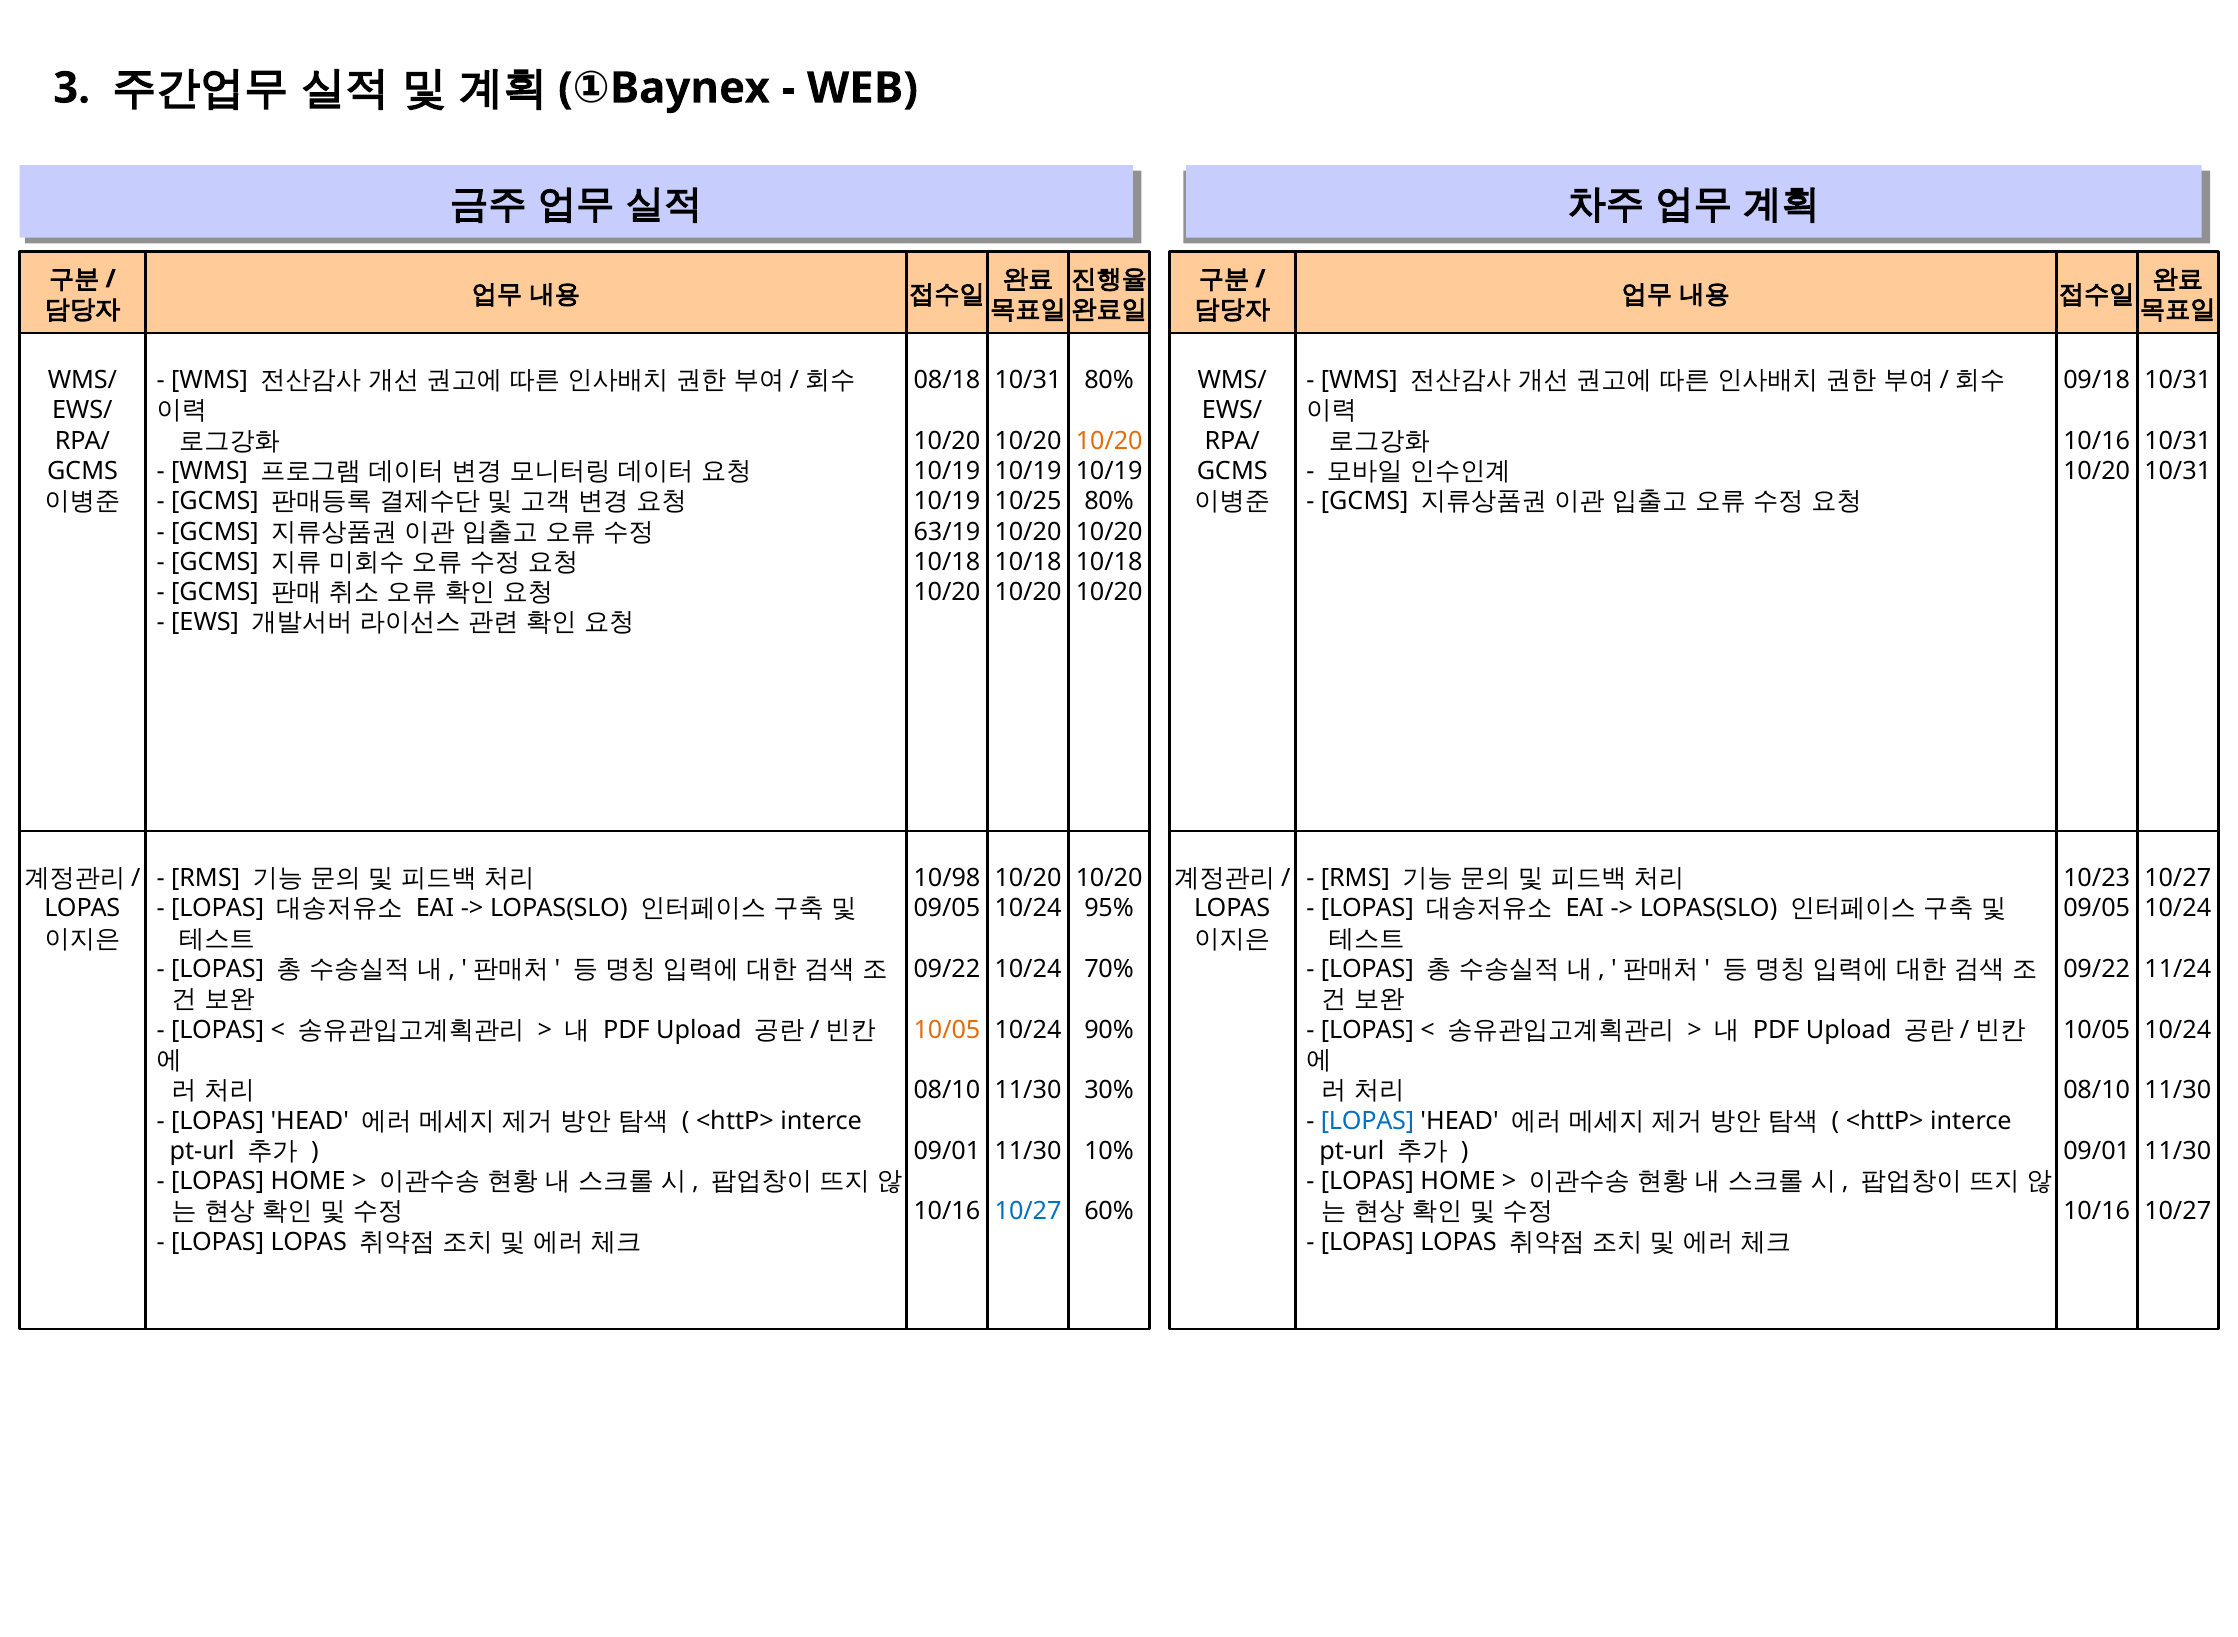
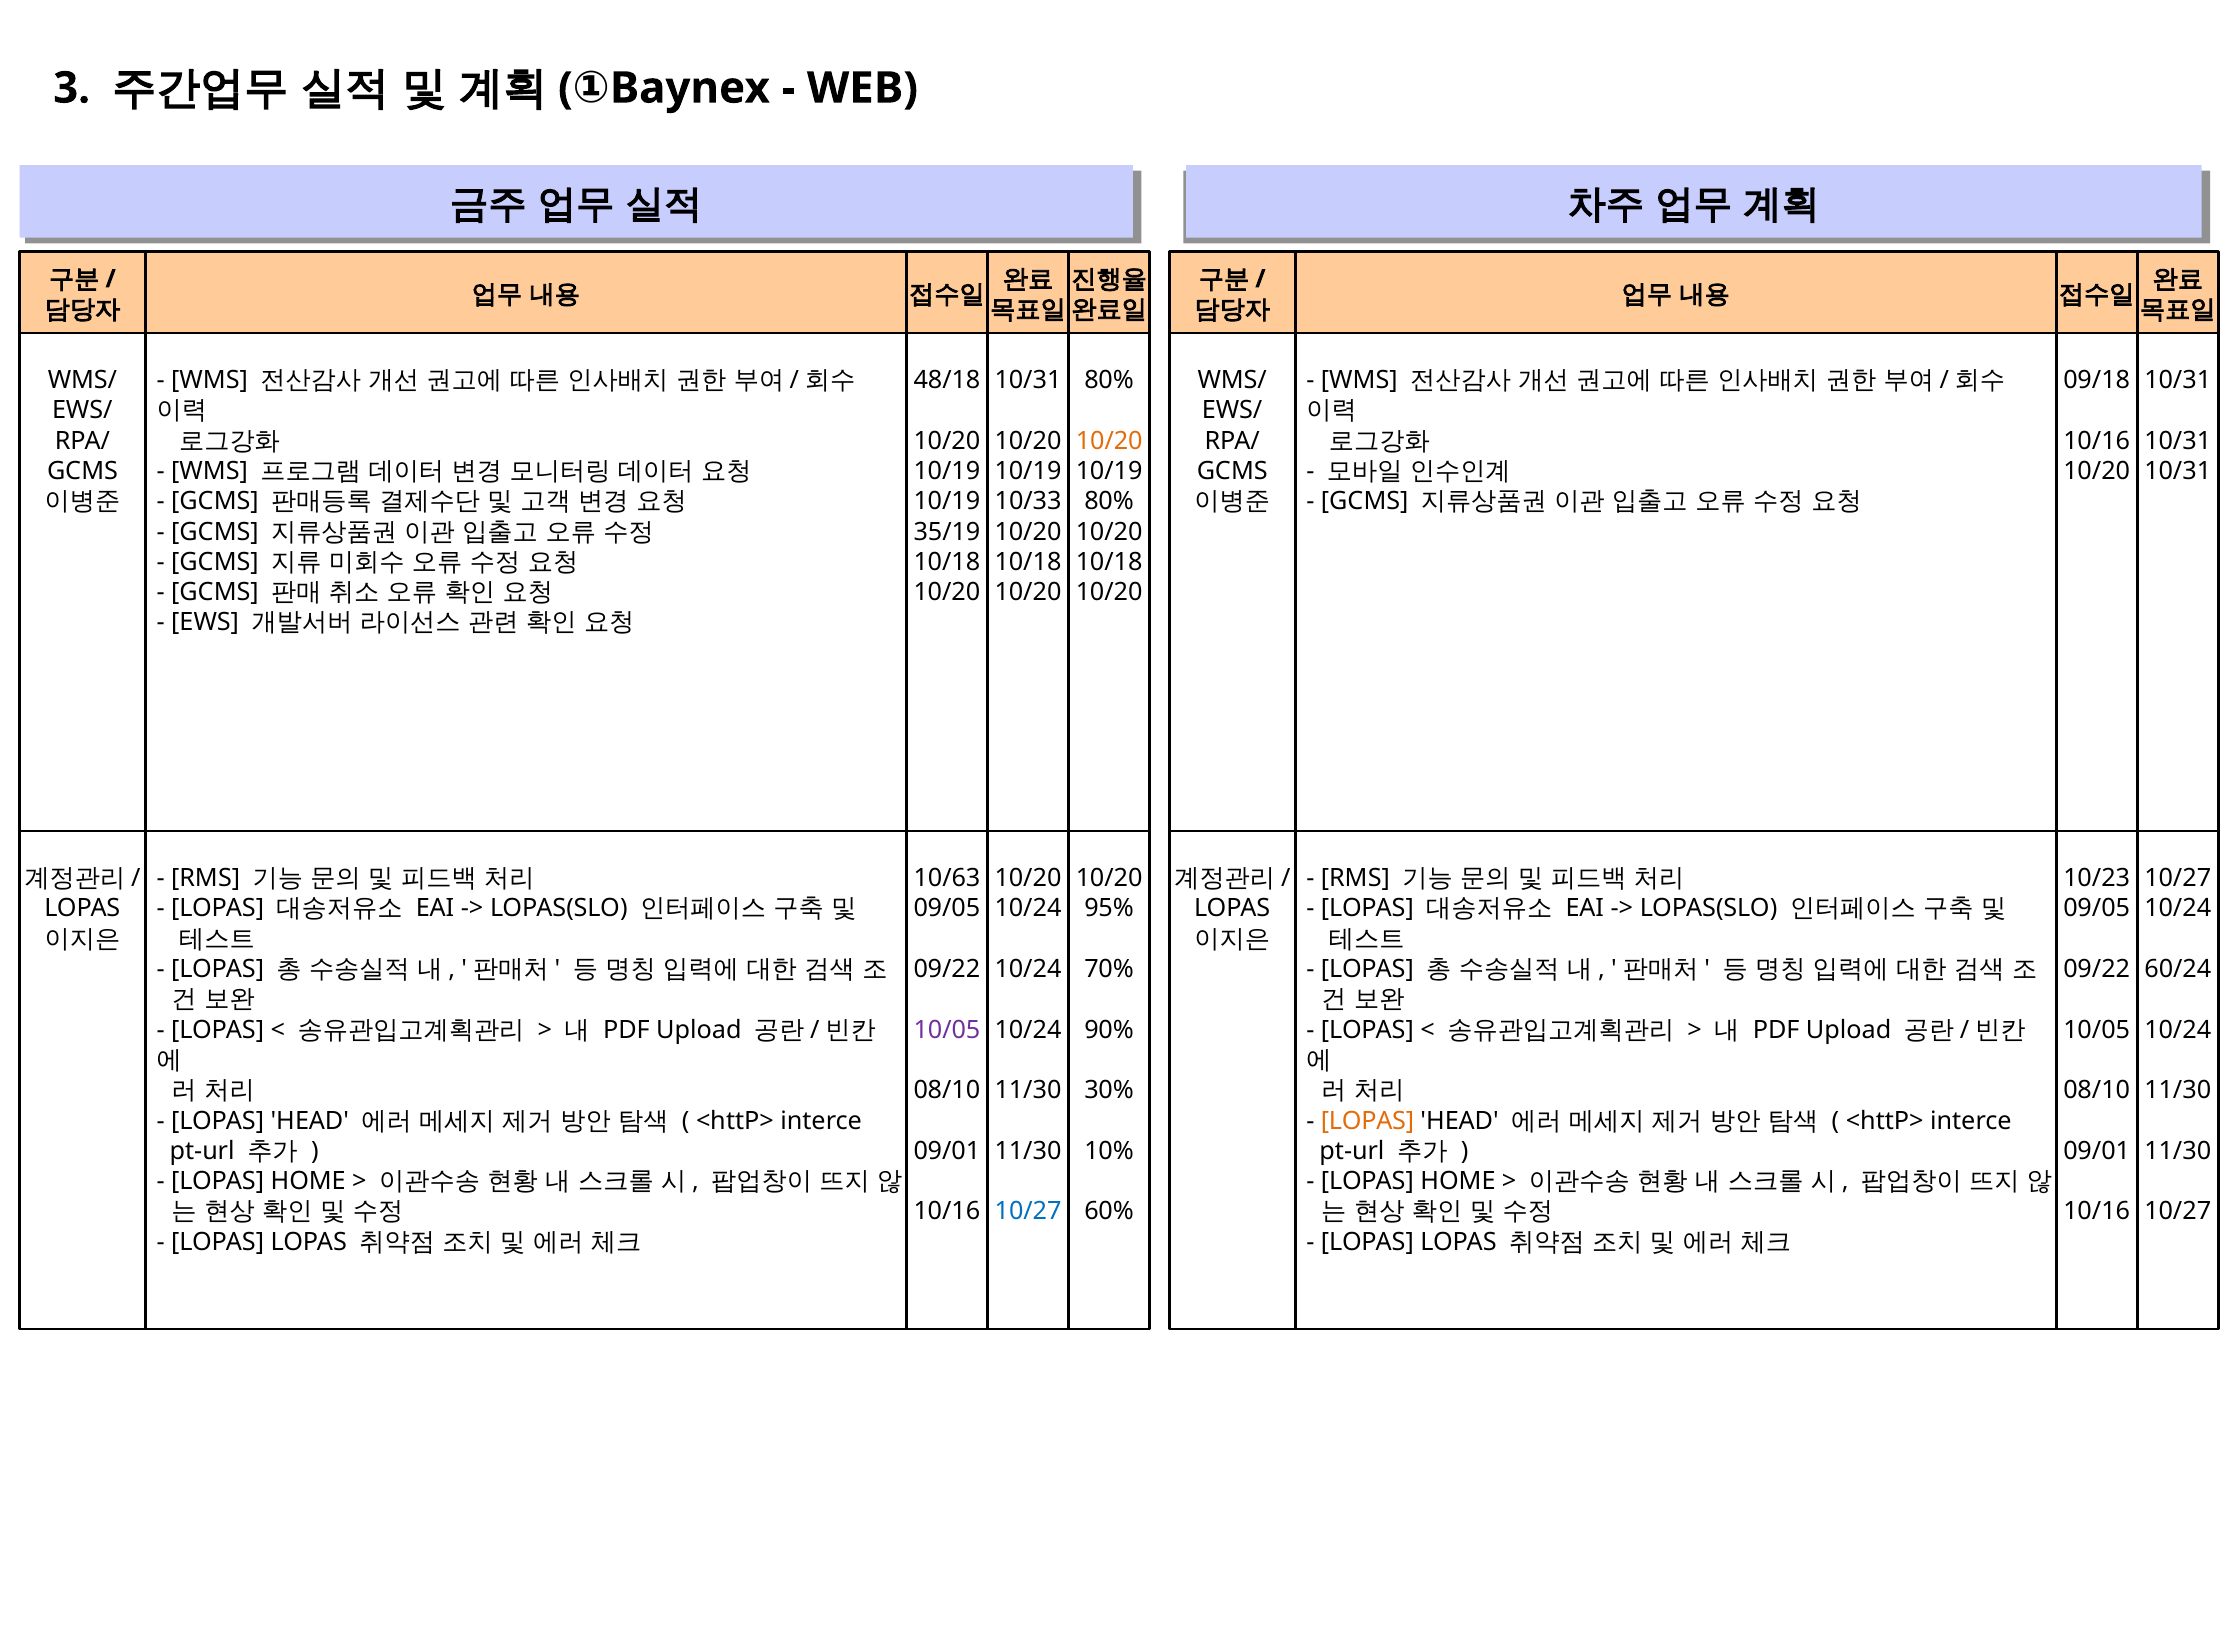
08/18: 08/18 -> 48/18 (947, 380)
10/25: 10/25 -> 10/33 (1028, 501)
63/19: 63/19 -> 35/19 (947, 532)
10/98: 10/98 -> 10/63 (947, 878)
11/24: 11/24 -> 60/24 (2178, 969)
10/05 colour: orange -> purple (947, 1030)
LOPAS colour: blue -> orange (1367, 1120)
